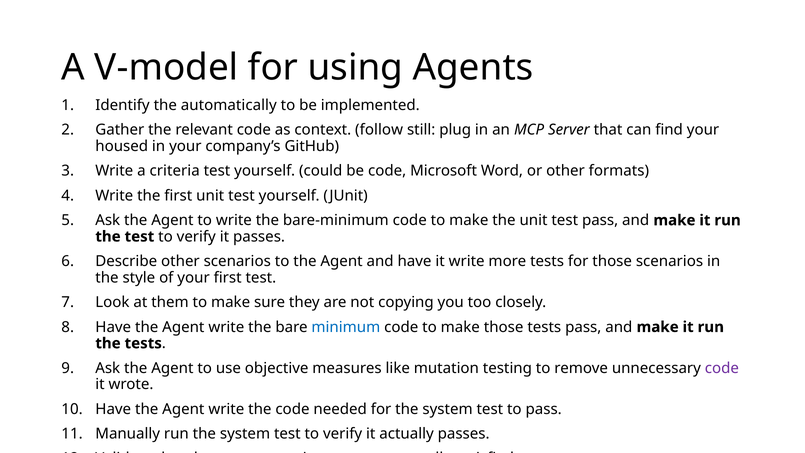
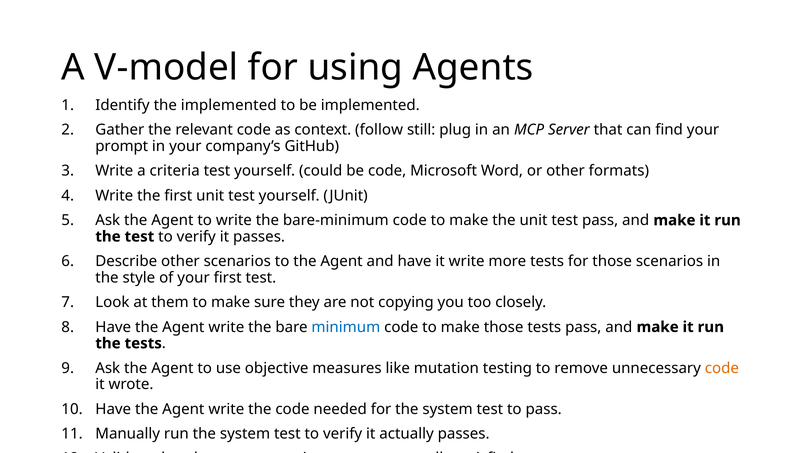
the automatically: automatically -> implemented (229, 105)
housed: housed -> prompt (122, 146)
code colour: purple -> orange (722, 368)
